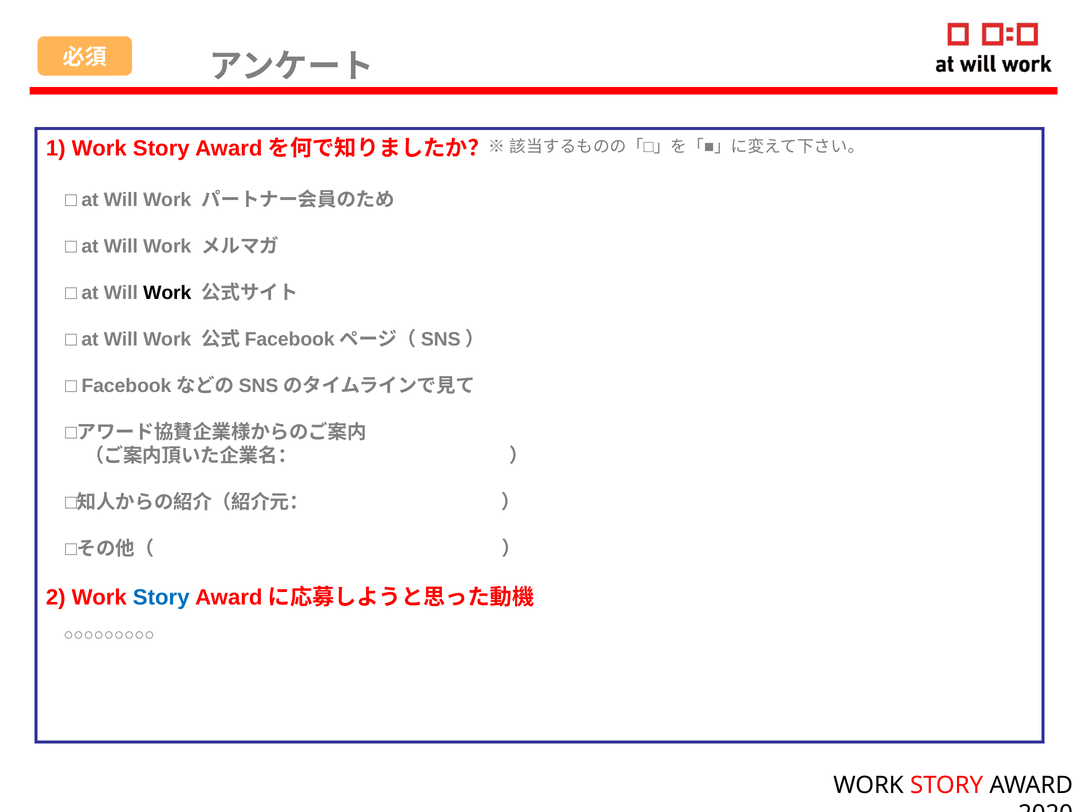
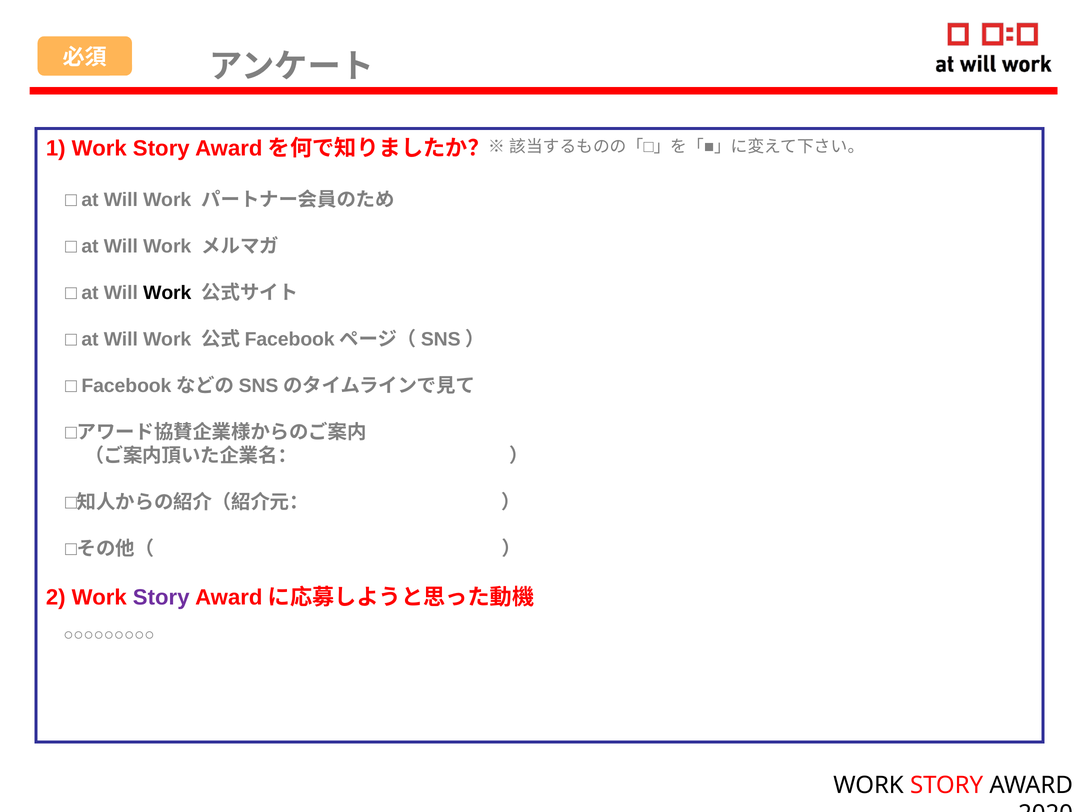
Story colour: blue -> purple (161, 597)
